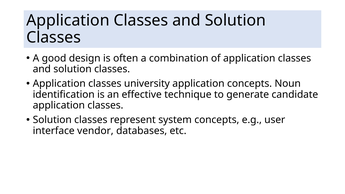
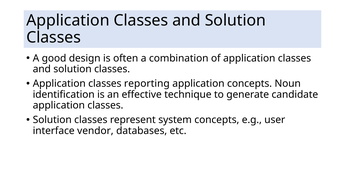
university: university -> reporting (147, 84)
